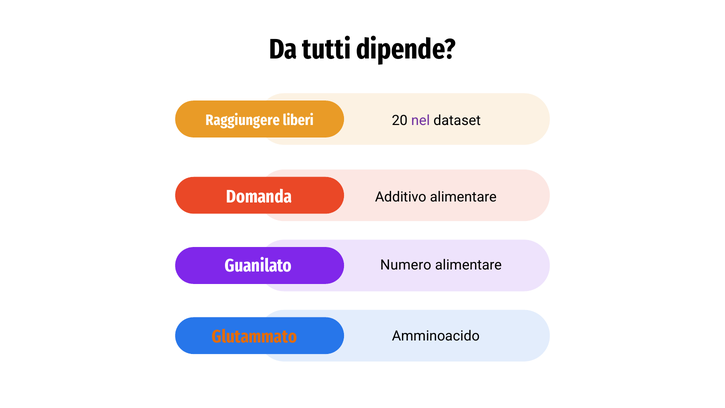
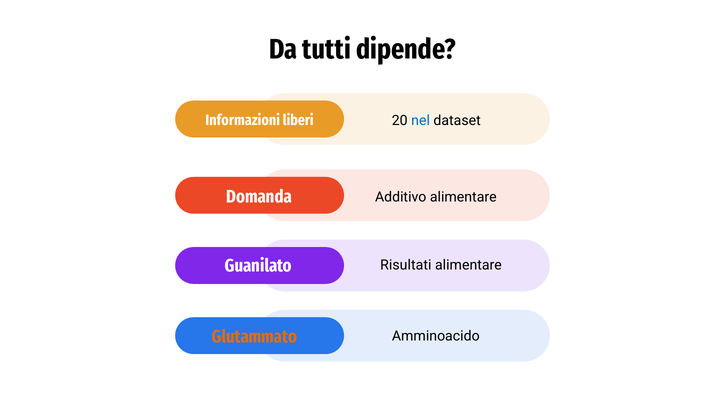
Raggiungere: Raggiungere -> Informazioni (243, 120)
nel colour: purple -> blue (421, 121)
Numero: Numero -> Risultati (406, 265)
